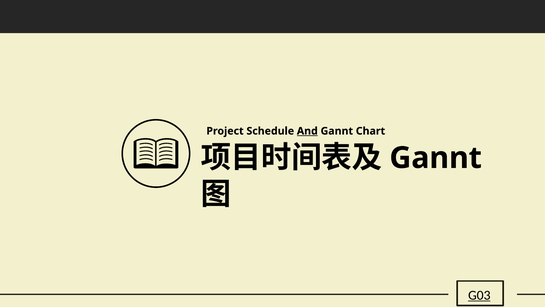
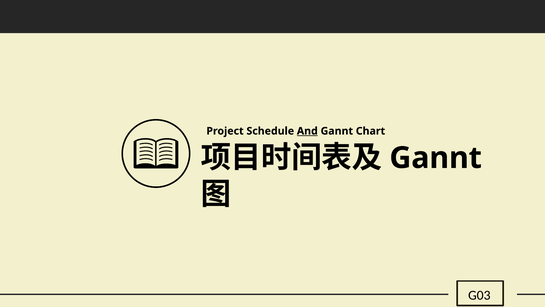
G03 underline: present -> none (479, 295)
